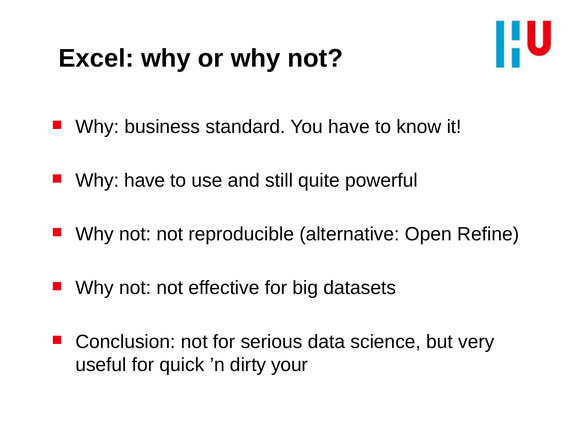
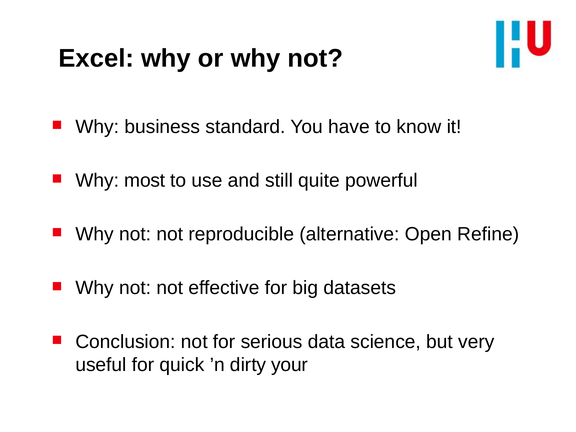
Why have: have -> most (145, 180)
